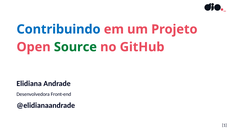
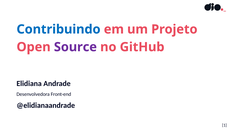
Source colour: green -> purple (75, 47)
